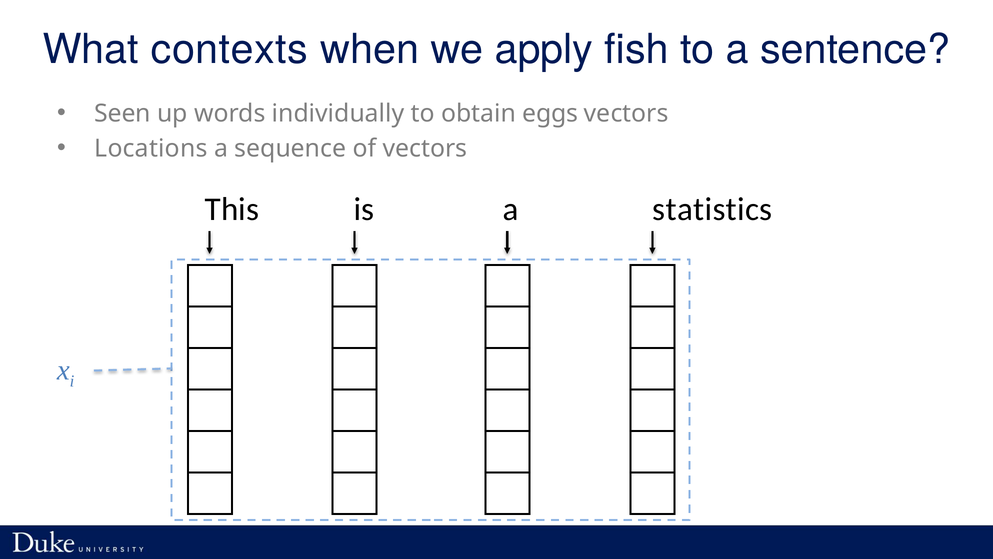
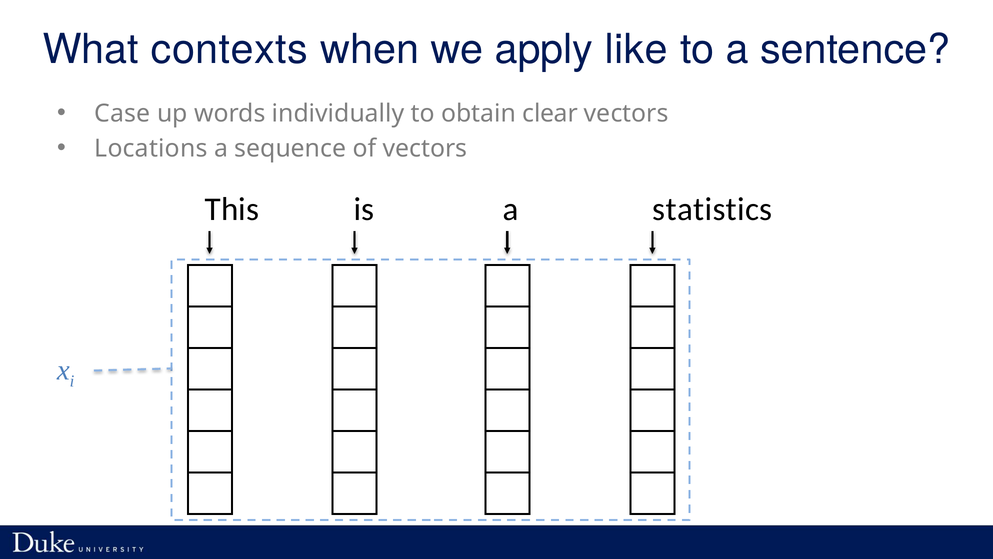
fish: fish -> like (636, 49)
Seen: Seen -> Case (122, 113)
eggs: eggs -> clear (550, 113)
